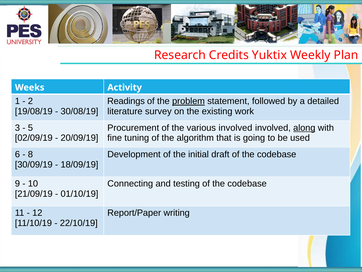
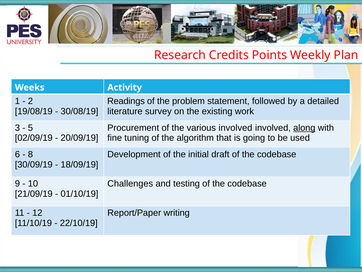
Yuktix: Yuktix -> Points (270, 55)
problem underline: present -> none (188, 101)
Connecting: Connecting -> Challenges (130, 183)
